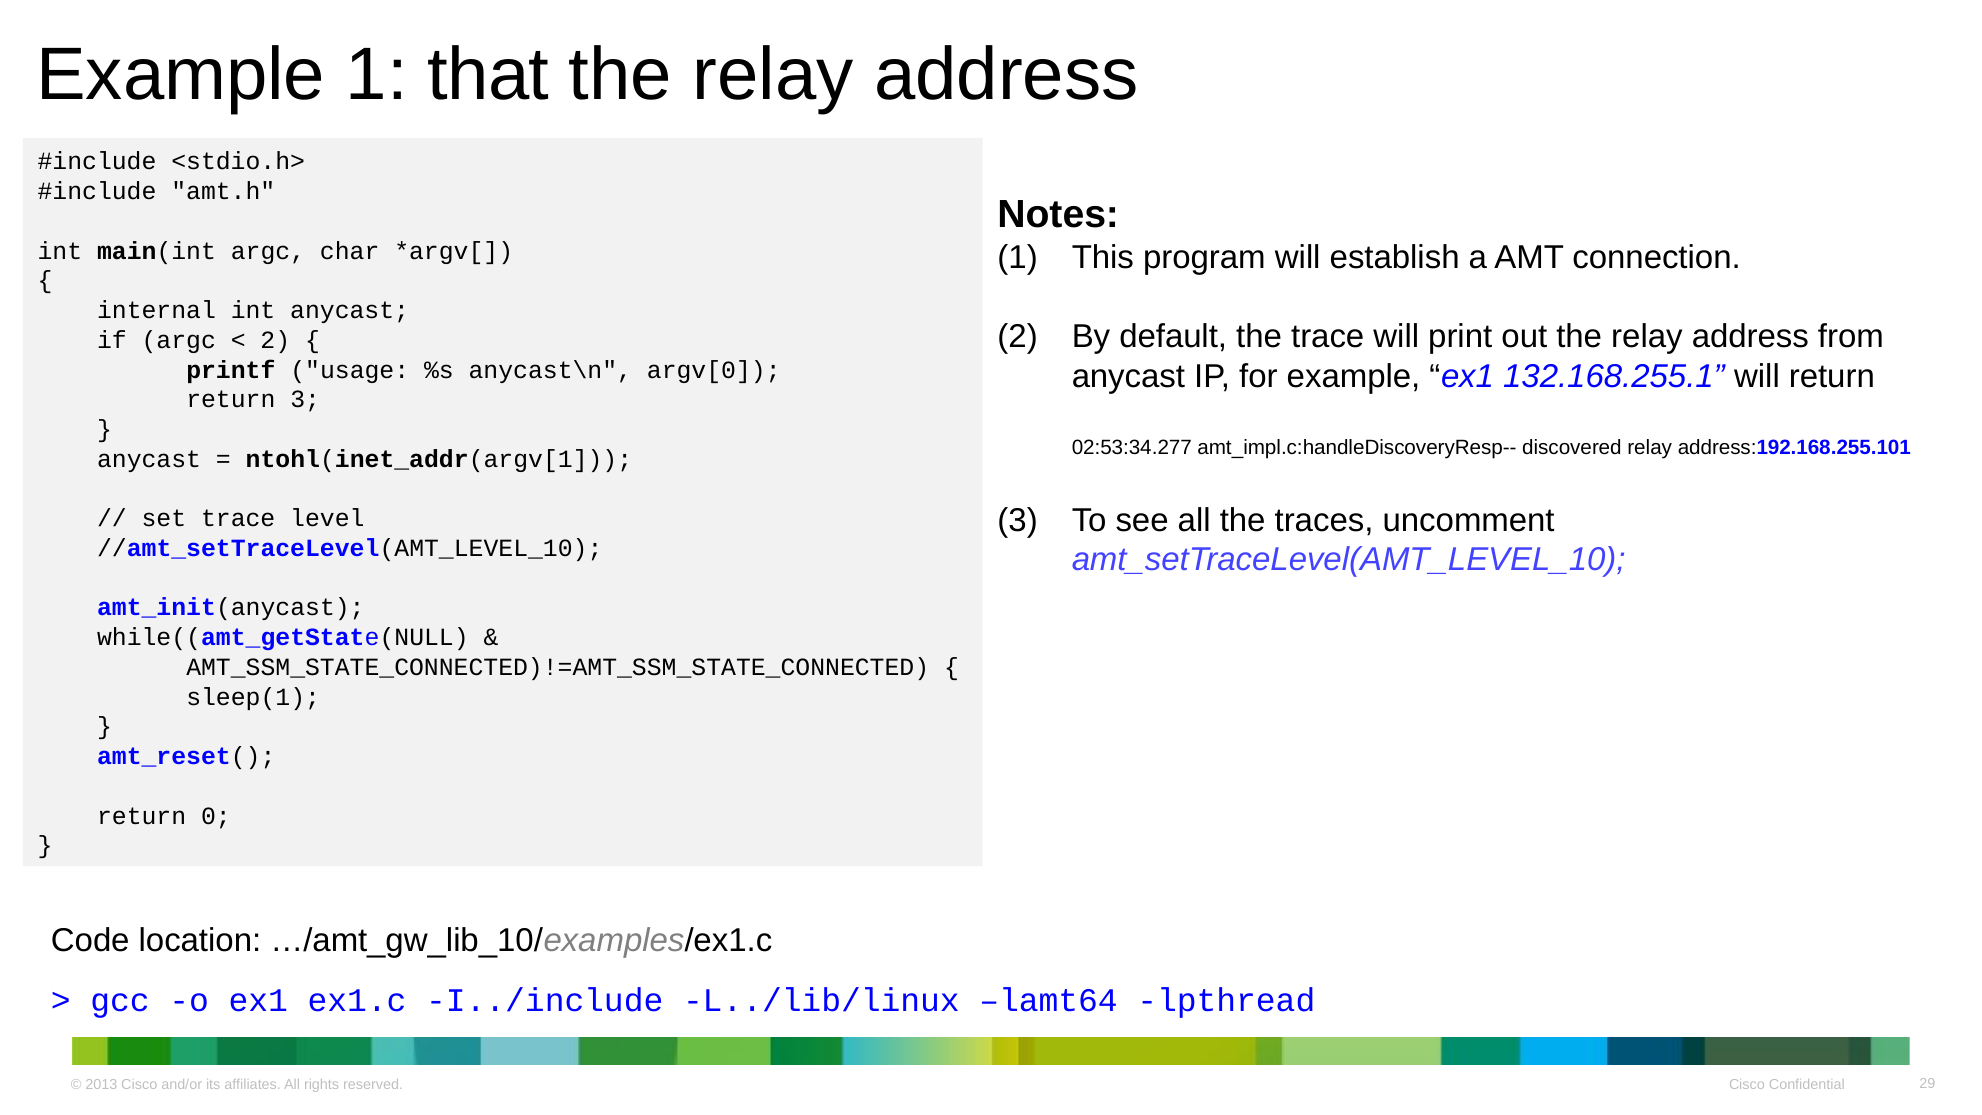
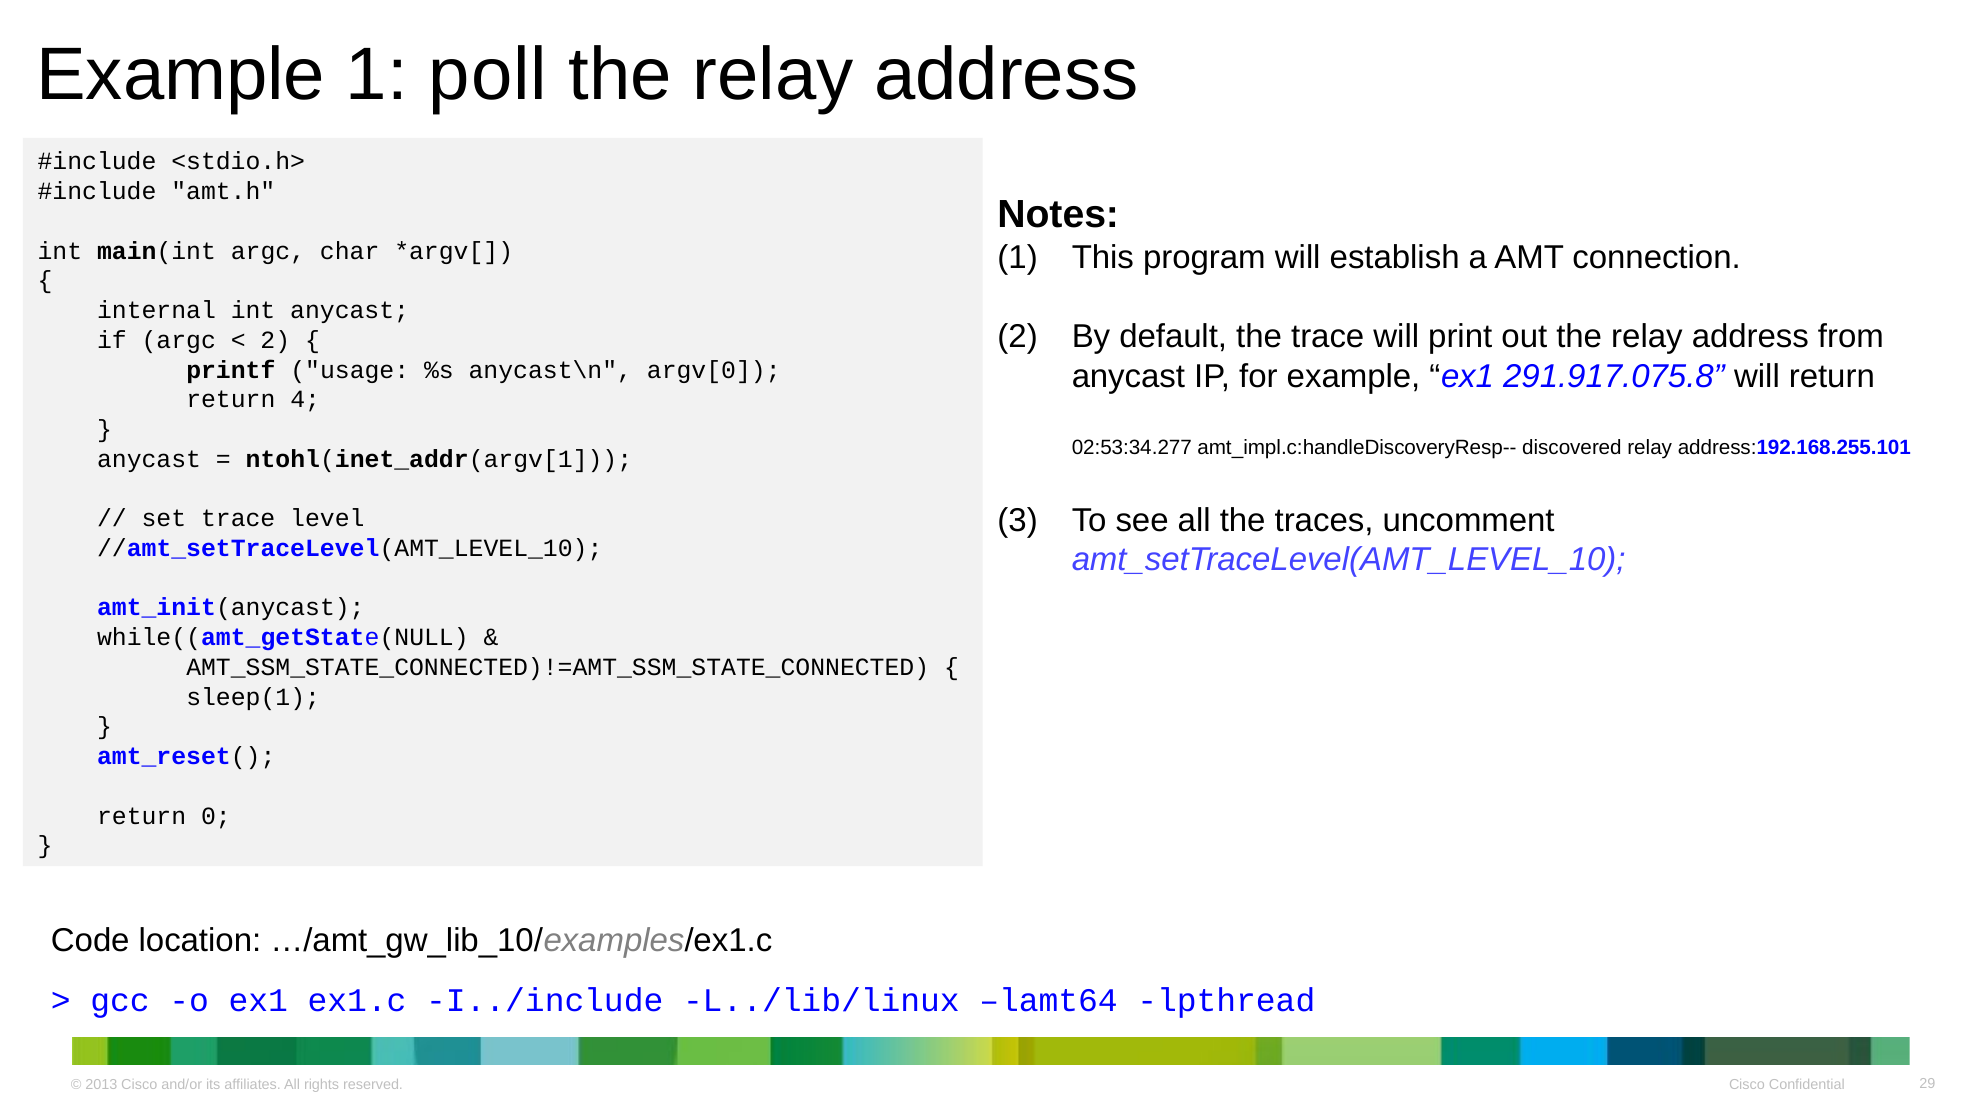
that: that -> poll (488, 75)
132.168.255.1: 132.168.255.1 -> 291.917.075.8 (1614, 377)
return 3: 3 -> 4 (305, 400)
